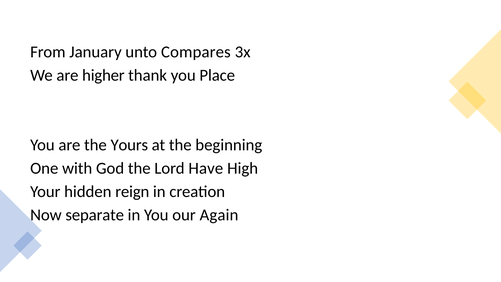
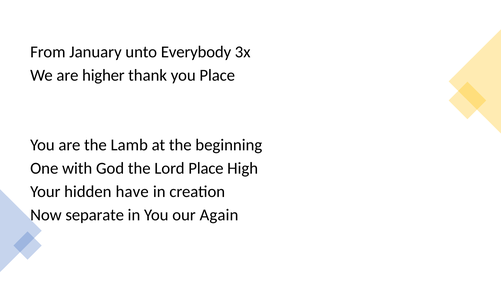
Compares: Compares -> Everybody (196, 52)
Yours: Yours -> Lamb (129, 145)
Lord Have: Have -> Place (206, 168)
reign: reign -> have (132, 192)
